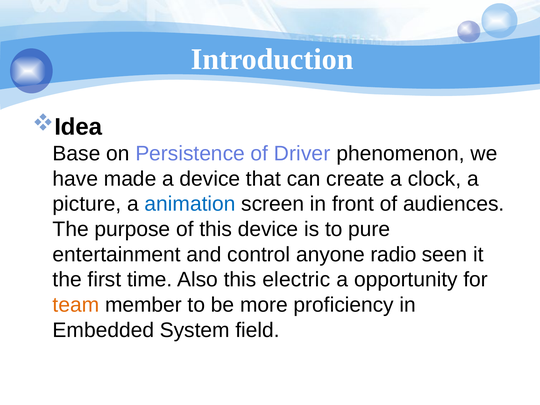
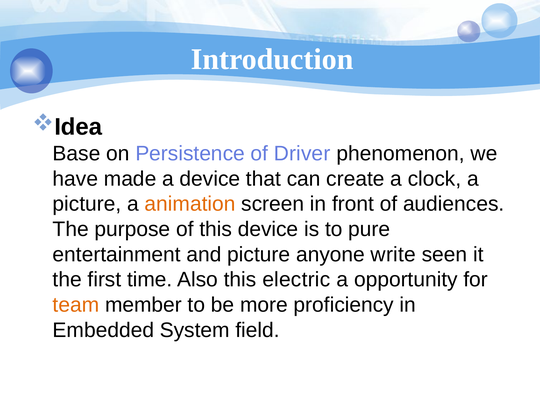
animation colour: blue -> orange (190, 204)
and control: control -> picture (259, 254)
radio: radio -> write (393, 254)
